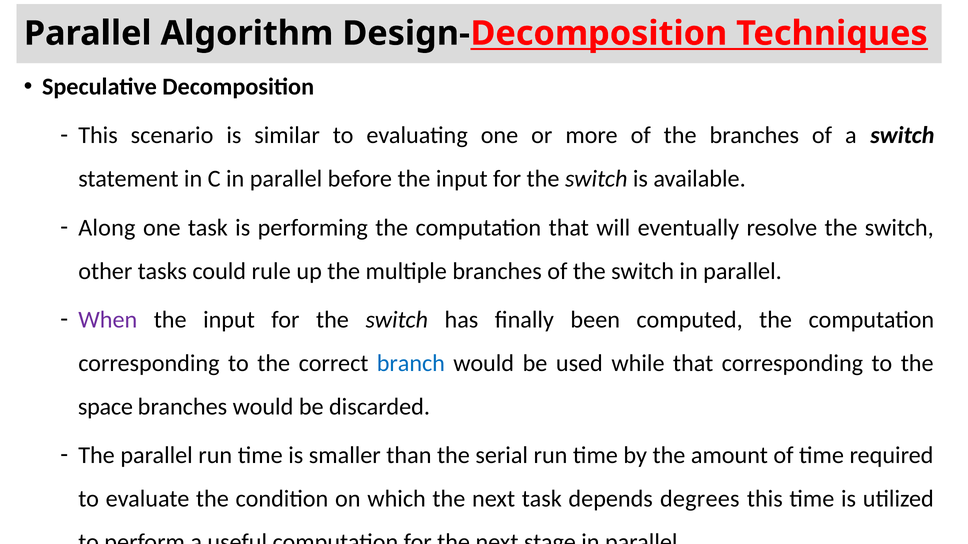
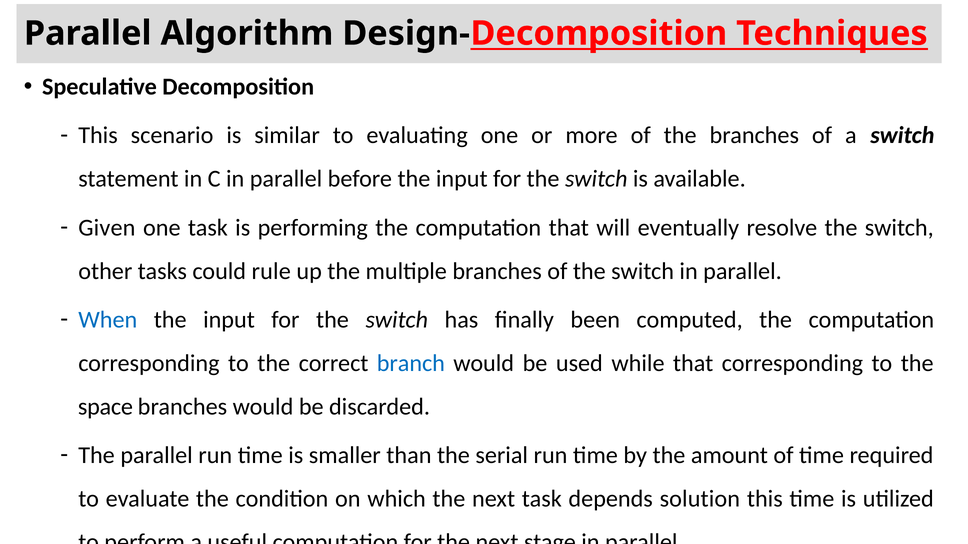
Along: Along -> Given (107, 228)
When colour: purple -> blue (108, 320)
degrees: degrees -> solution (700, 499)
